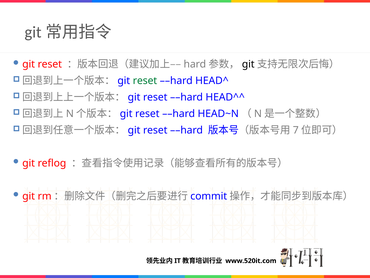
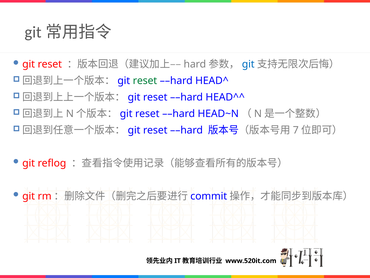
git colour: black -> blue (248, 64)
